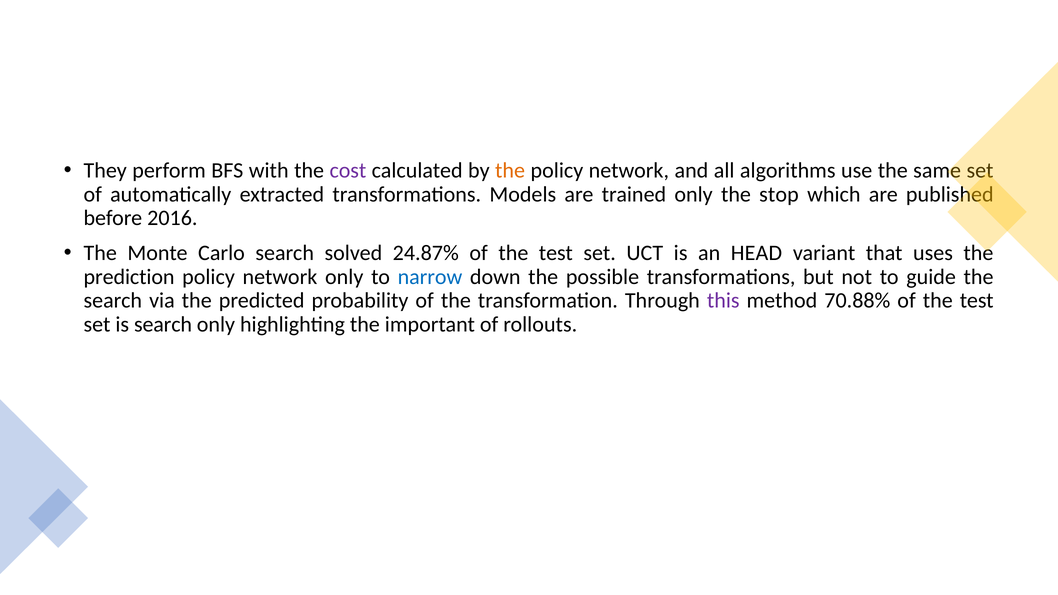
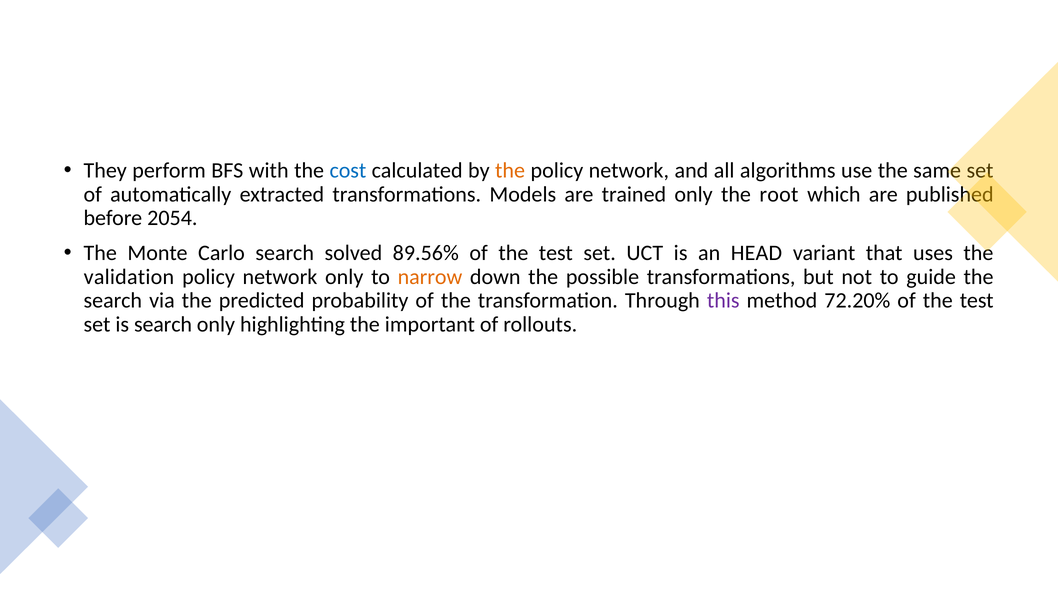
cost colour: purple -> blue (348, 171)
stop: stop -> root (779, 194)
2016: 2016 -> 2054 (172, 218)
24.87%: 24.87% -> 89.56% (426, 253)
prediction: prediction -> validation (129, 277)
narrow colour: blue -> orange (430, 277)
70.88%: 70.88% -> 72.20% (857, 301)
